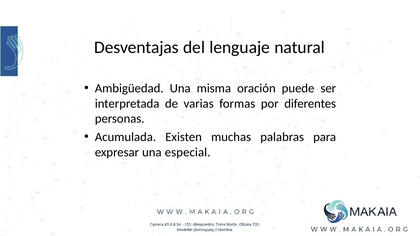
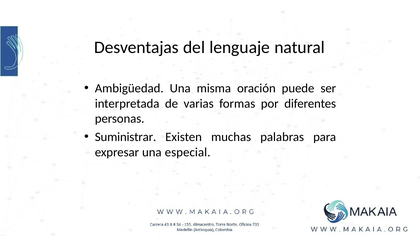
Acumulada: Acumulada -> Suministrar (126, 137)
